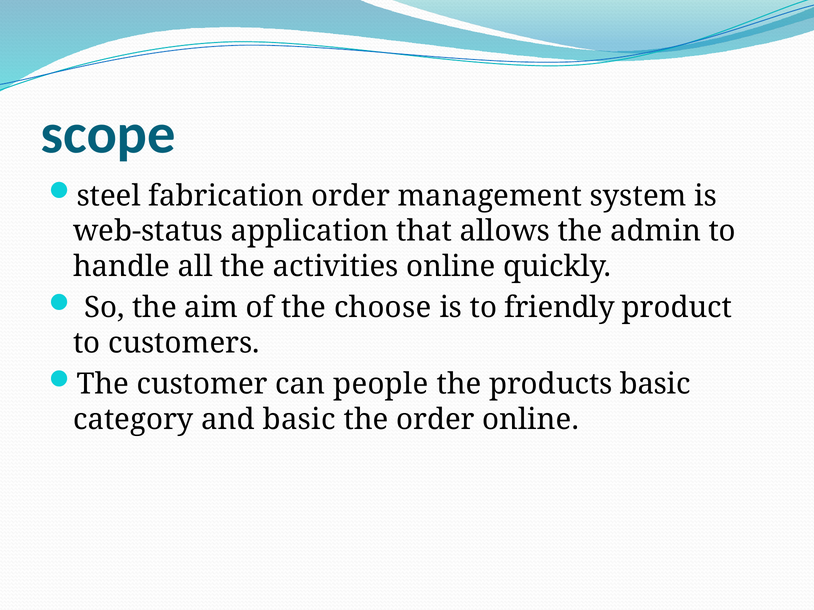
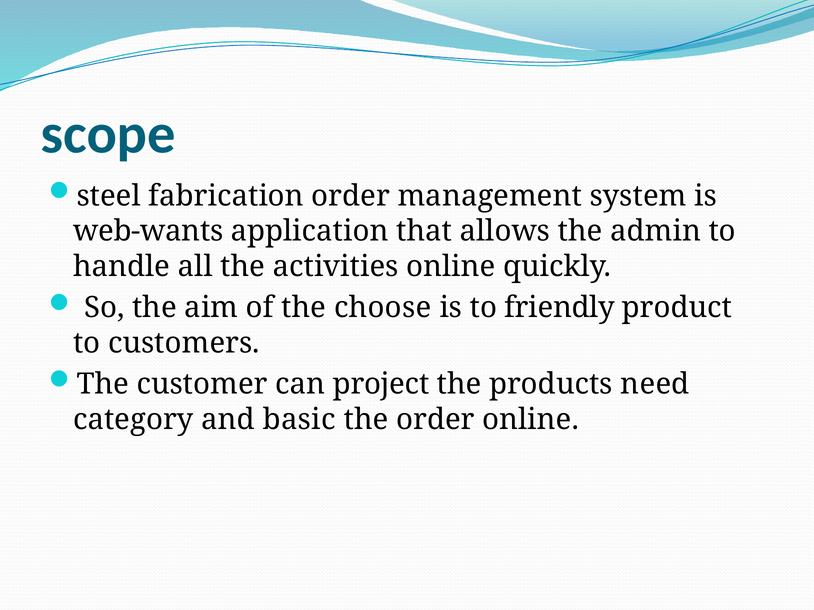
web-status: web-status -> web-wants (148, 231)
people: people -> project (381, 385)
products basic: basic -> need (655, 385)
